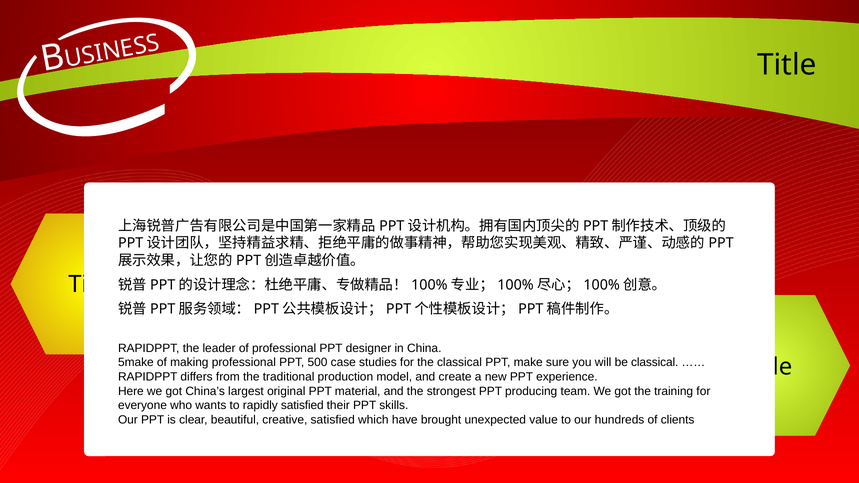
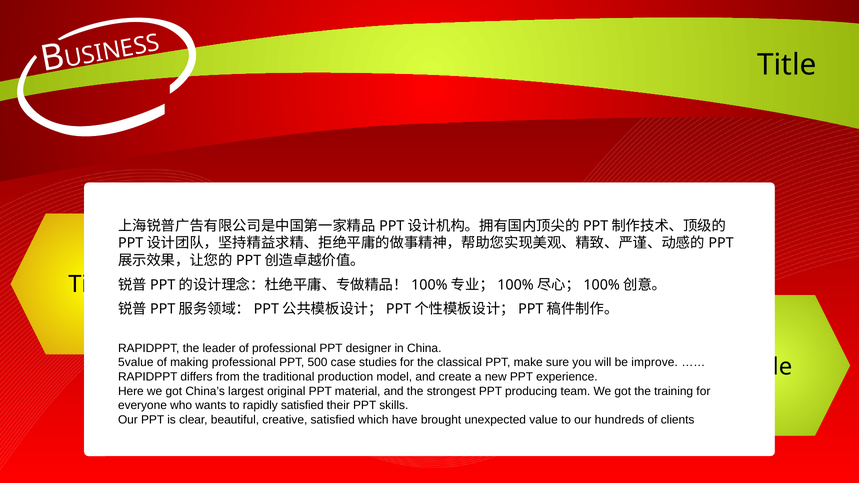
5make: 5make -> 5value (136, 363)
be classical: classical -> improve (655, 363)
